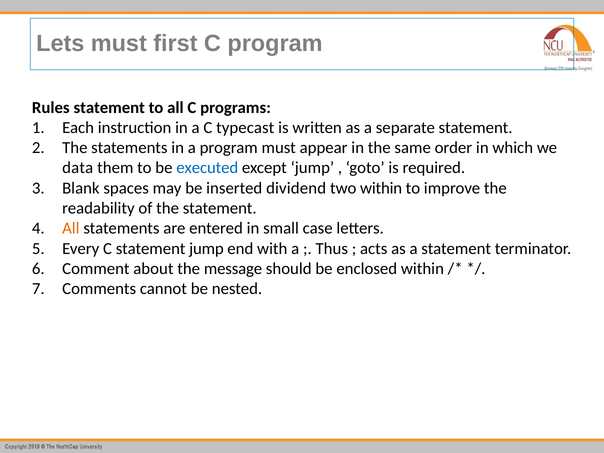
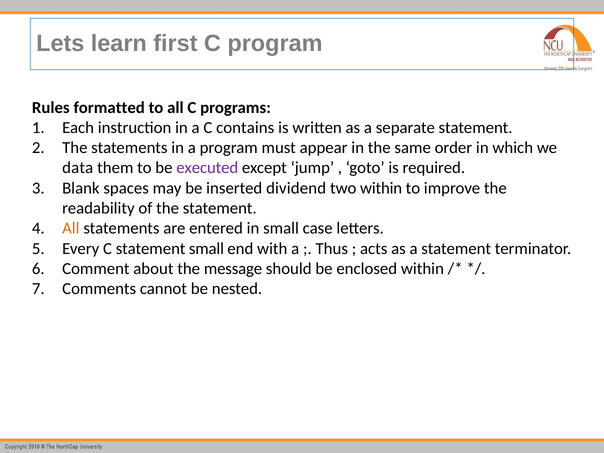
Lets must: must -> learn (119, 44)
Rules statement: statement -> formatted (109, 108)
typecast: typecast -> contains (245, 128)
executed colour: blue -> purple (207, 168)
statement jump: jump -> small (206, 248)
